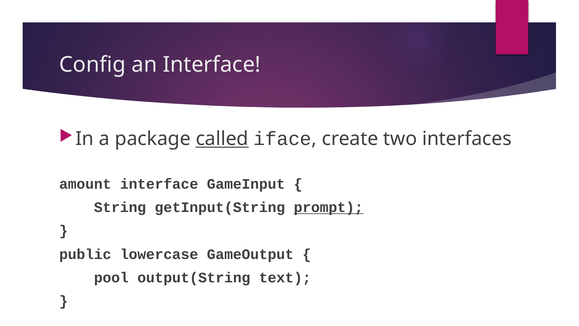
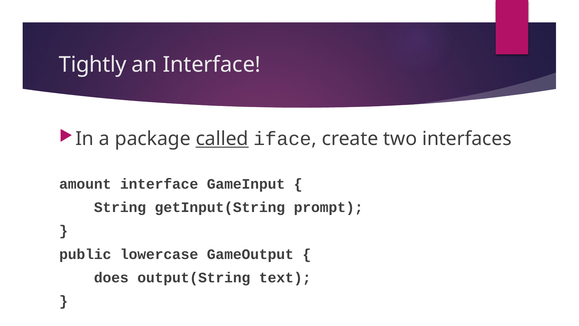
Config: Config -> Tightly (93, 65)
prompt underline: present -> none (329, 207)
pool: pool -> does (111, 277)
